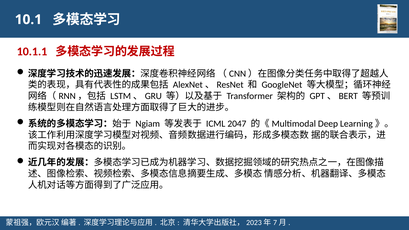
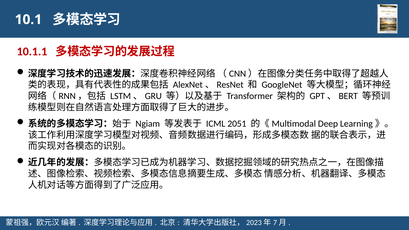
2047: 2047 -> 2051 (237, 124)
